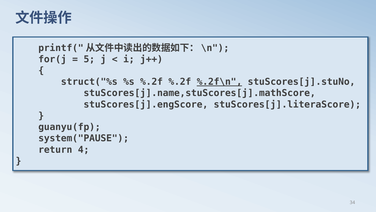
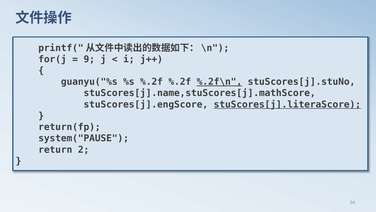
5: 5 -> 9 (89, 59)
struct("%s: struct("%s -> guanyu("%s (89, 82)
stuScores[j].literaScore underline: none -> present (287, 104)
guanyu(fp: guanyu(fp -> return(fp (69, 127)
4: 4 -> 2 (84, 149)
